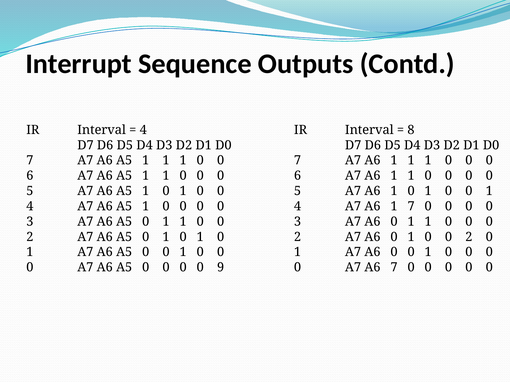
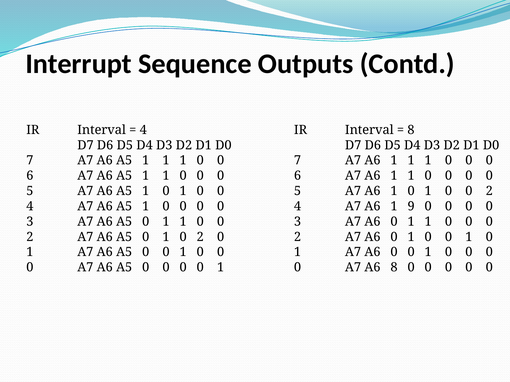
1: 1 -> 2 (489, 191)
1 7: 7 -> 9 (411, 207)
1: 1 -> 2 (200, 237)
2: 2 -> 1 (469, 237)
0 0 0 9: 9 -> 1 (221, 268)
A6 7: 7 -> 8 (394, 268)
